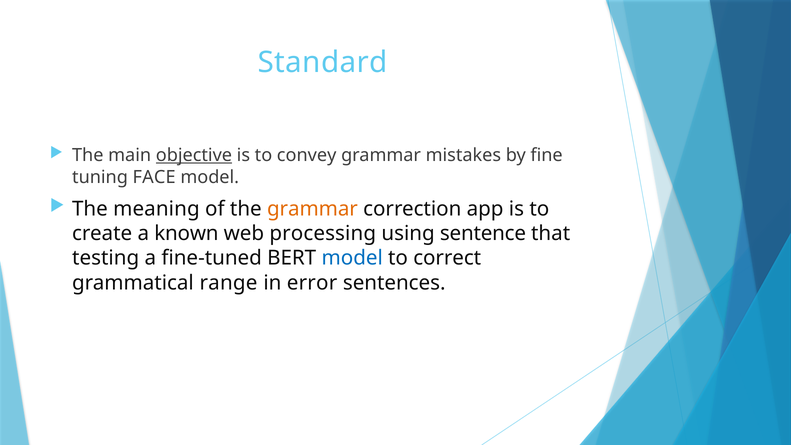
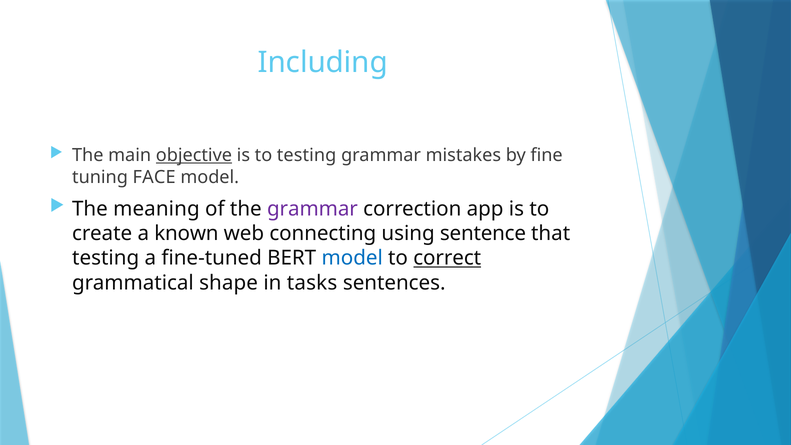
Standard: Standard -> Including (323, 62)
to convey: convey -> testing (307, 155)
grammar colour: orange -> purple (312, 209)
processing: processing -> connecting (323, 233)
correct underline: none -> present (447, 258)
range: range -> shape (229, 283)
error: error -> tasks (312, 283)
